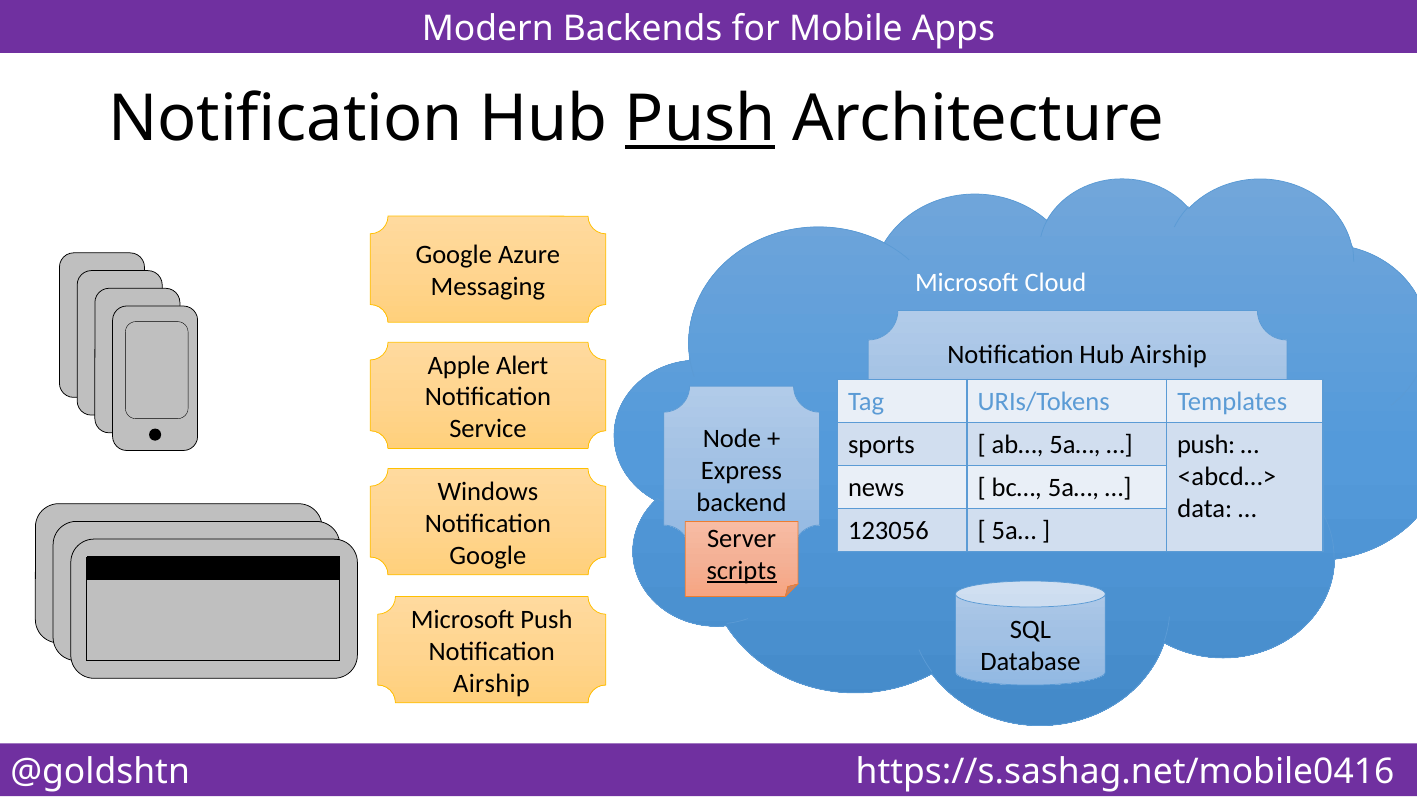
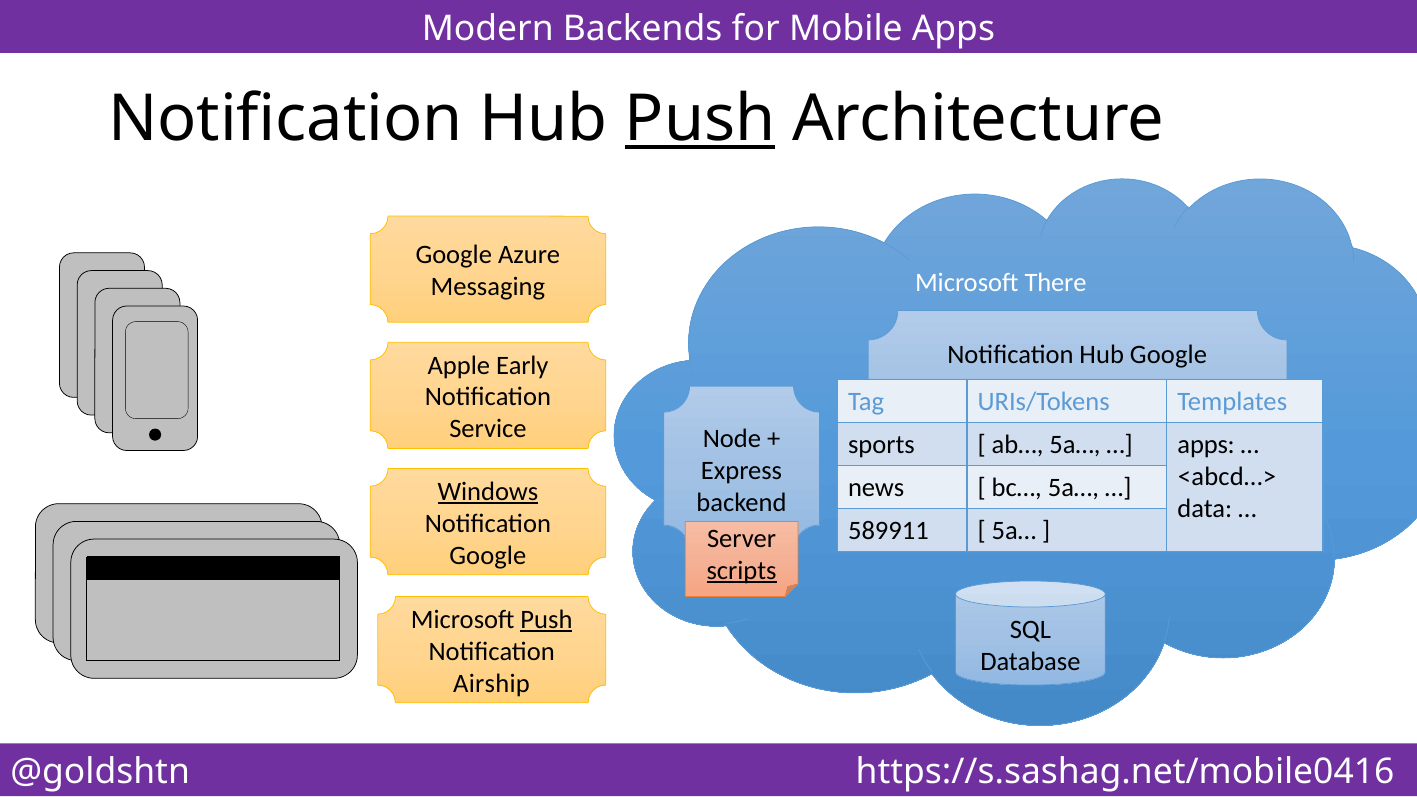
Cloud: Cloud -> There (1056, 283)
Hub Airship: Airship -> Google (1169, 354)
Alert: Alert -> Early (522, 365)
push: push -> apps (1206, 444)
Windows underline: none -> present (488, 492)
123056: 123056 -> 589911 (888, 531)
Push underline: none -> present (546, 620)
